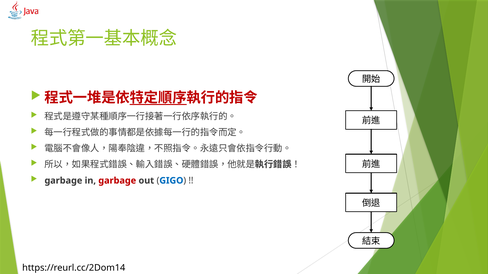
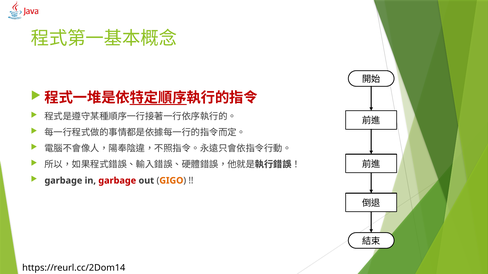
GIGO colour: blue -> orange (171, 181)
